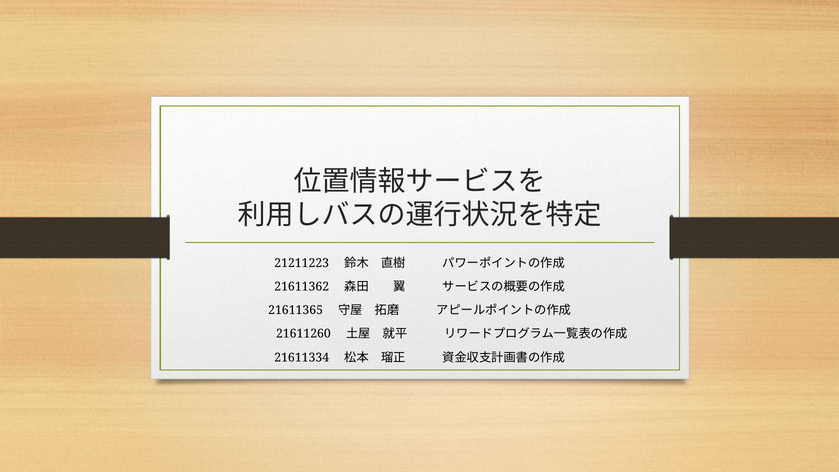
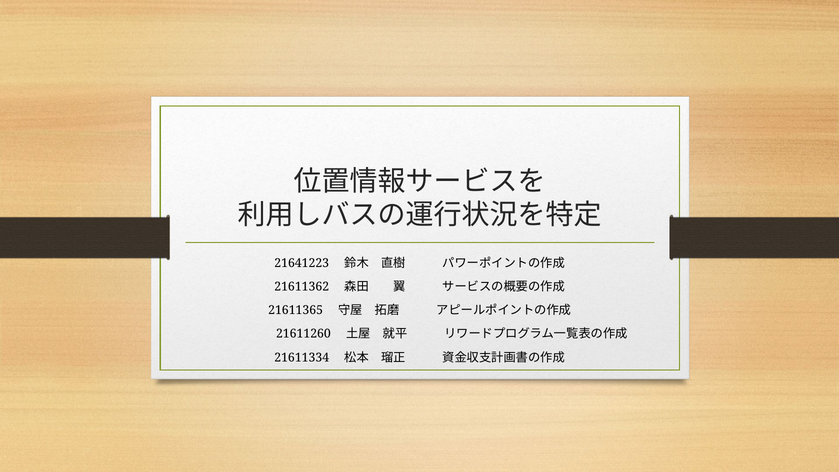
21211223: 21211223 -> 21641223 (302, 263)
